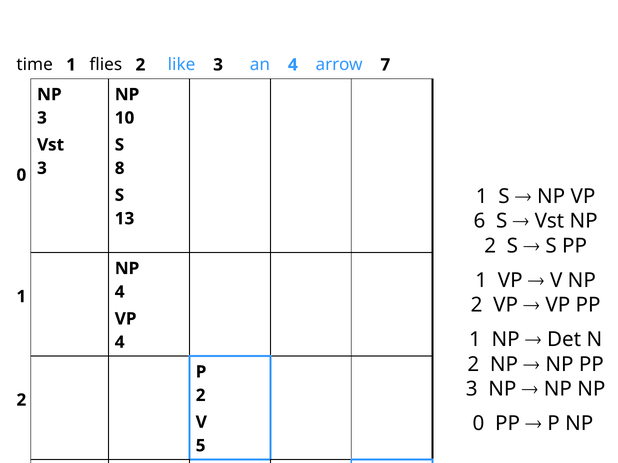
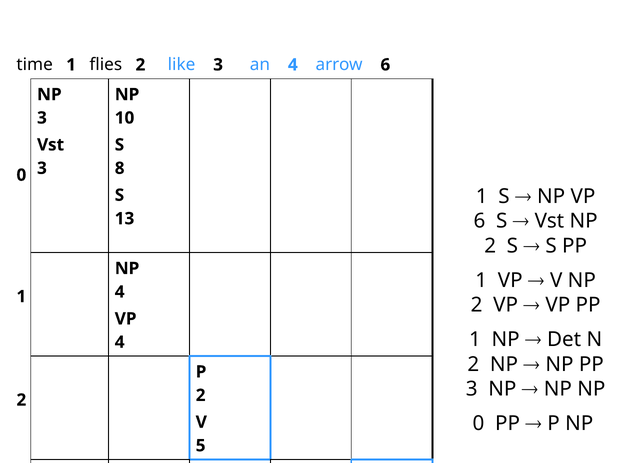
arrow 7: 7 -> 6 (385, 65)
